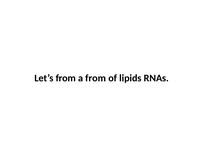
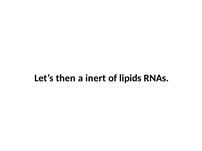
Let’s from: from -> then (66, 78)
a from: from -> inert (96, 78)
